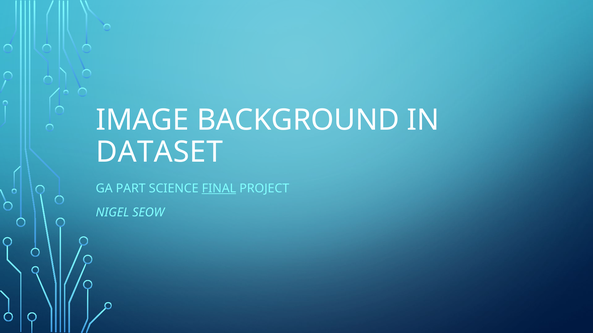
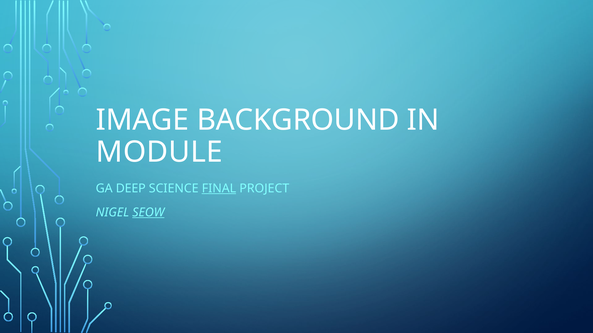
DATASET: DATASET -> MODULE (159, 152)
PART: PART -> DEEP (131, 189)
SEOW underline: none -> present (148, 213)
